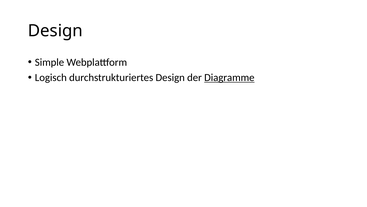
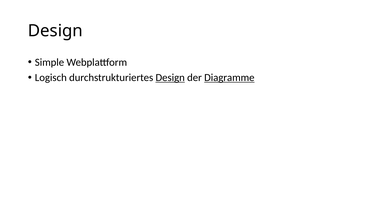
Design underline: none -> present (170, 77)
